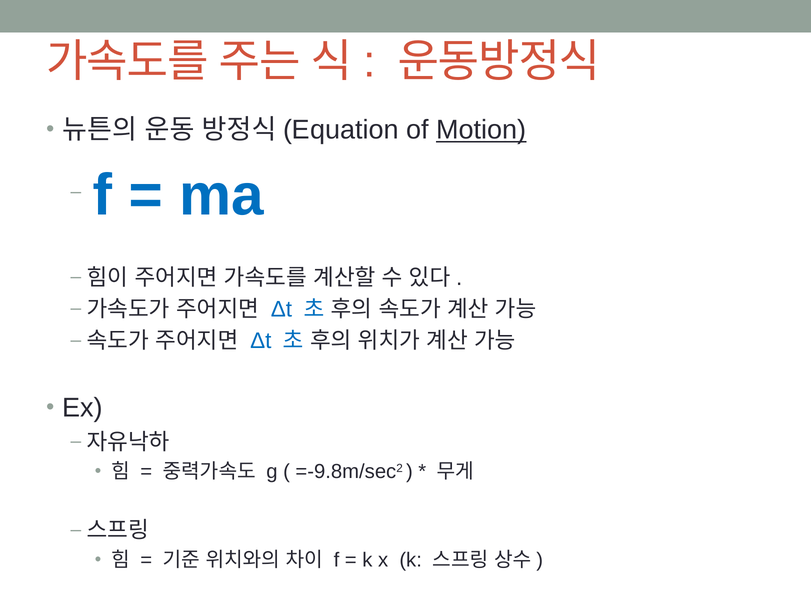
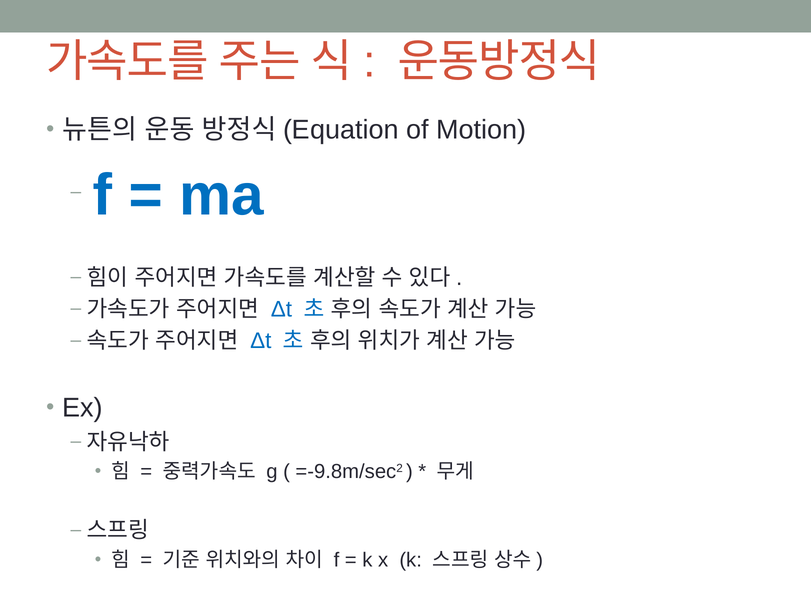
Motion underline: present -> none (481, 130)
